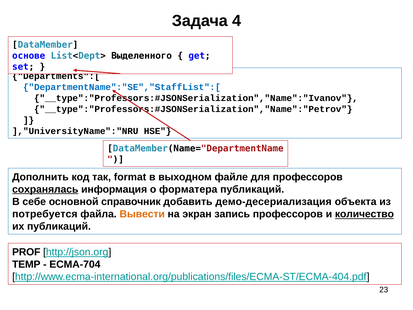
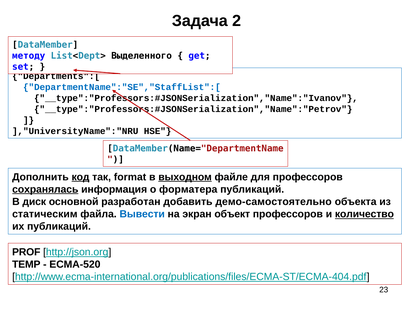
4: 4 -> 2 (237, 21)
основе: основе -> методу (29, 56)
код underline: none -> present (81, 177)
выходном underline: none -> present (185, 177)
себе: себе -> диск (34, 202)
справочник: справочник -> разработан (131, 202)
демо-десериализация: демо-десериализация -> демо-самостоятельно (274, 202)
потребуется: потребуется -> статическим (45, 214)
Вывести colour: orange -> blue (142, 214)
запись: запись -> объект (232, 214)
ECMA-704: ECMA-704 -> ECMA-520 (75, 264)
